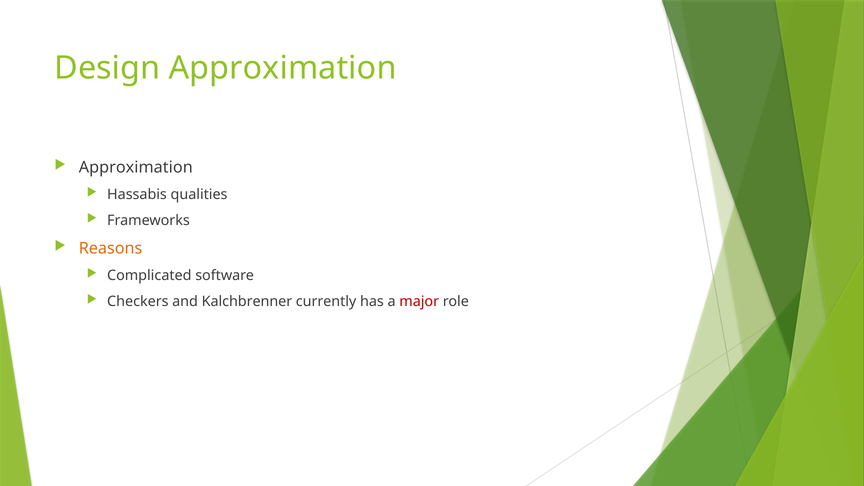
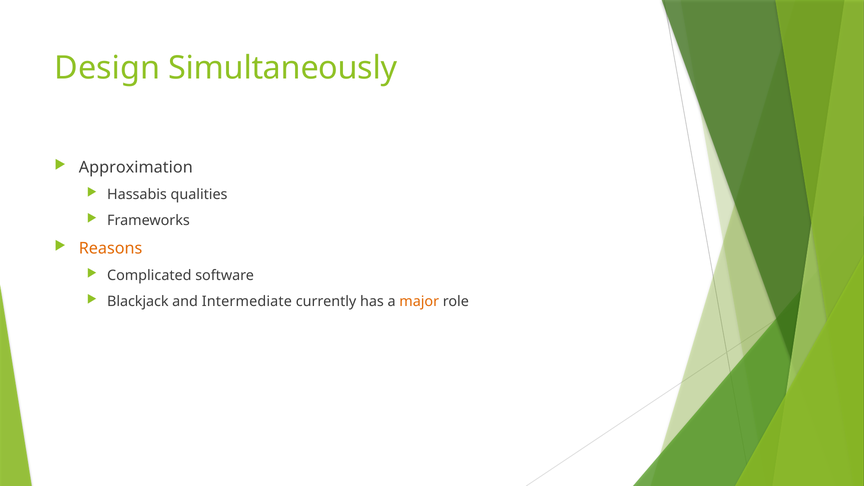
Design Approximation: Approximation -> Simultaneously (283, 68)
Checkers: Checkers -> Blackjack (138, 302)
Kalchbrenner: Kalchbrenner -> Intermediate (247, 302)
major colour: red -> orange (419, 302)
